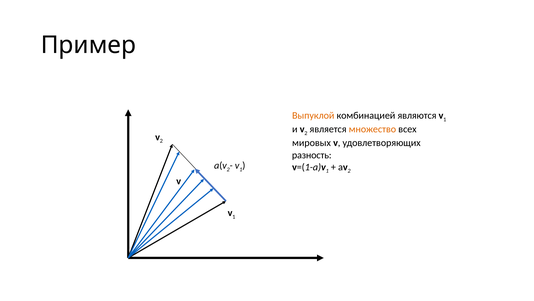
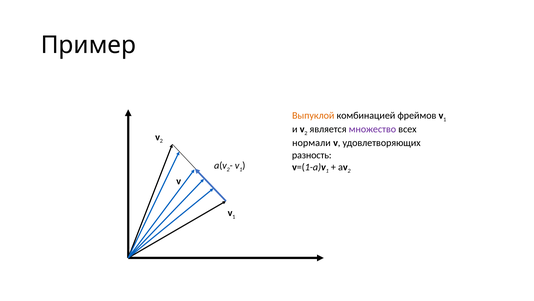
являются: являются -> фреймов (417, 115)
множество colour: orange -> purple (372, 129)
мировых: мировых -> нормали (311, 143)
